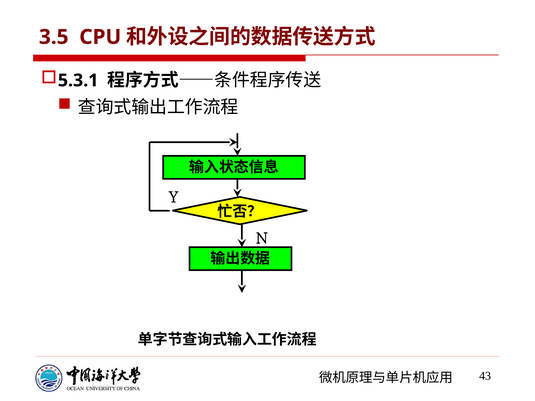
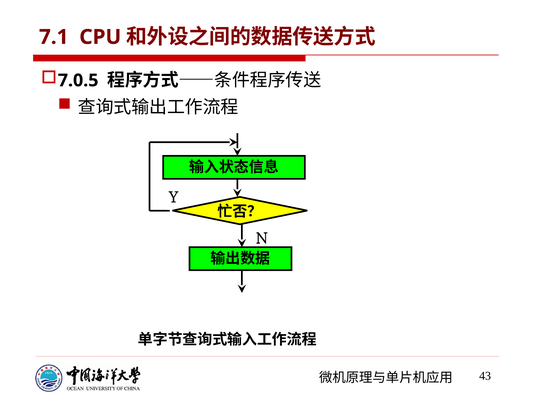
3.5: 3.5 -> 7.1 (54, 37)
5.3.1: 5.3.1 -> 7.0.5 (78, 80)
